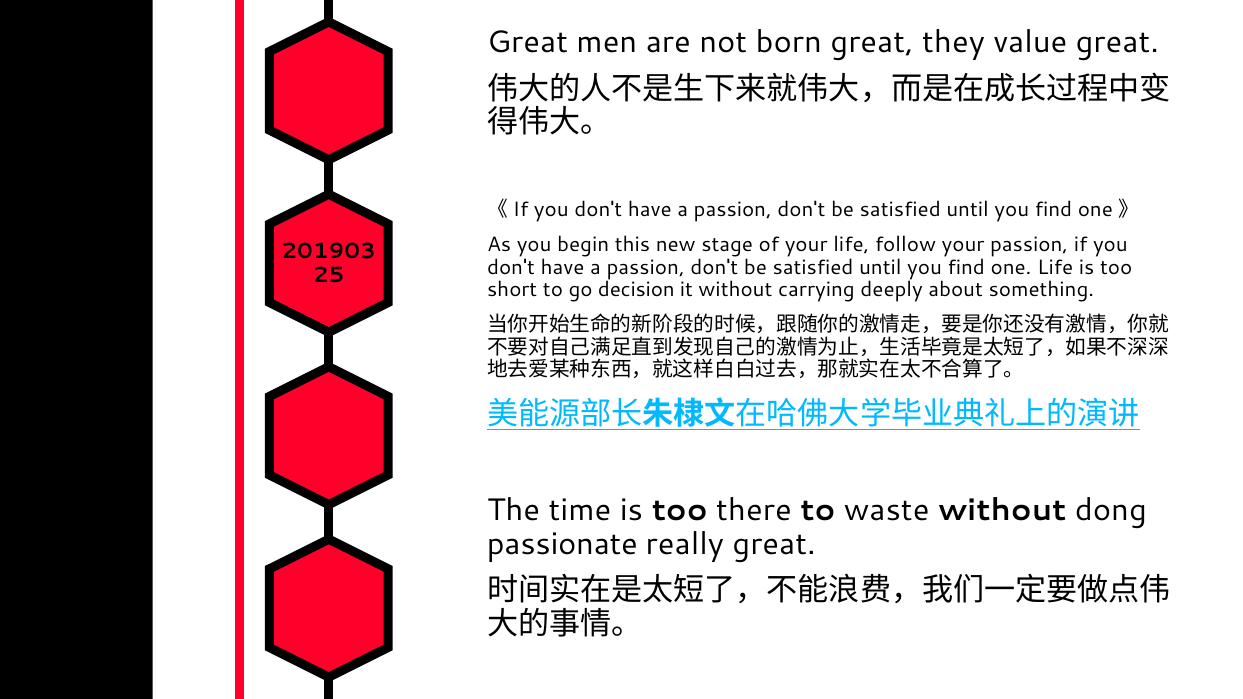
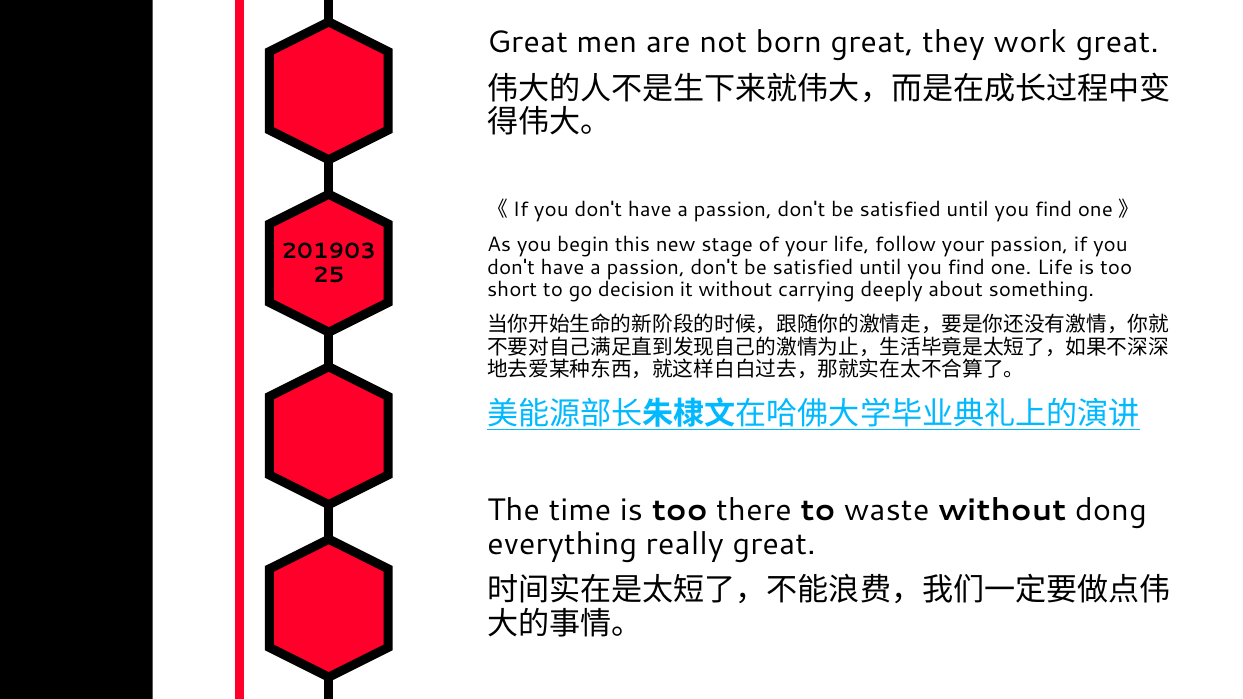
value: value -> work (1030, 42)
passionate: passionate -> everything (562, 544)
